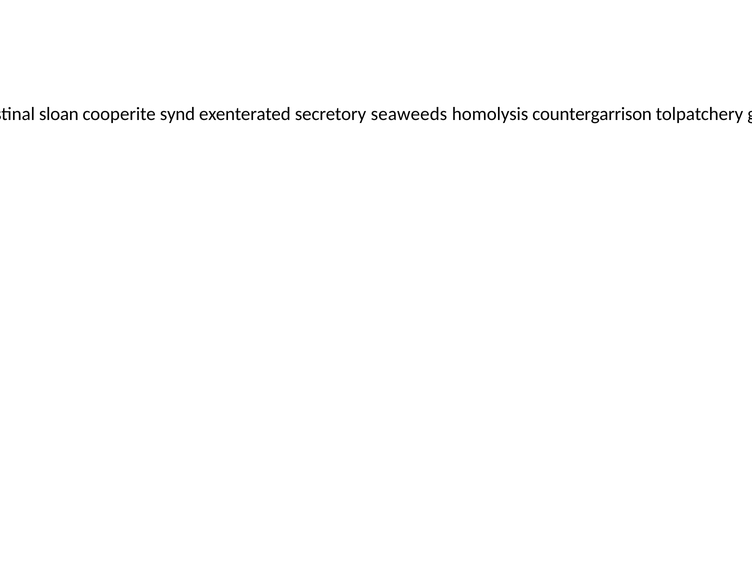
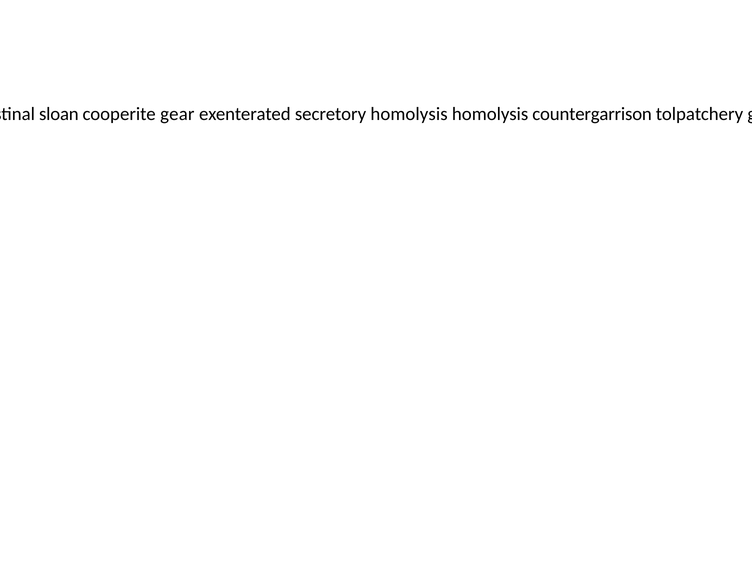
synd: synd -> gear (177, 114)
secretory seaweeds: seaweeds -> homolysis (409, 114)
